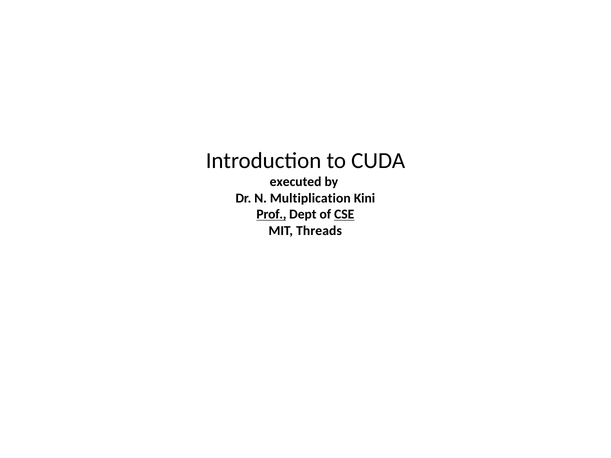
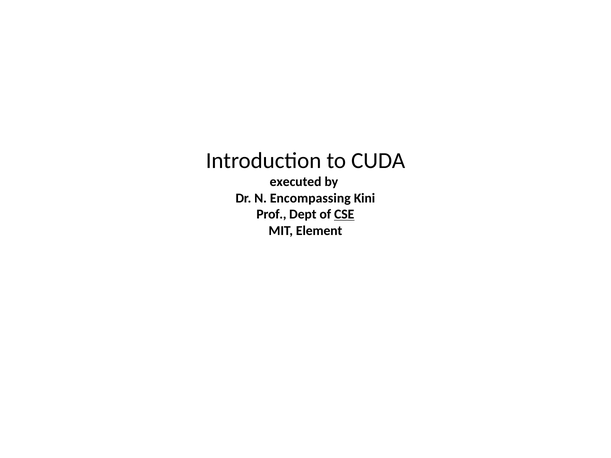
Multiplication: Multiplication -> Encompassing (310, 198)
Prof underline: present -> none (271, 215)
Threads: Threads -> Element (319, 231)
